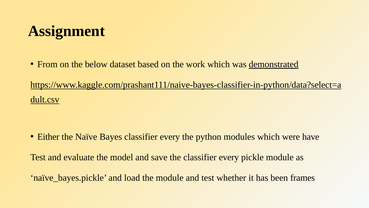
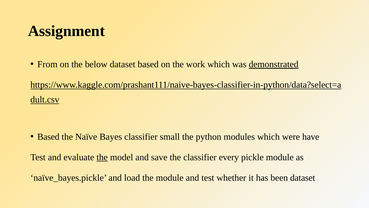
Either: Either -> Based (48, 137)
Bayes classifier every: every -> small (170, 137)
the underline: none -> present (102, 157)
been frames: frames -> dataset (303, 177)
